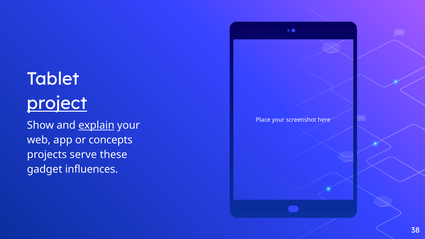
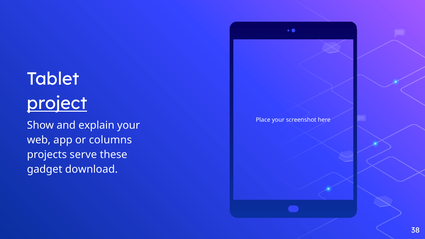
explain underline: present -> none (96, 125)
concepts: concepts -> columns (110, 140)
influences: influences -> download (91, 169)
